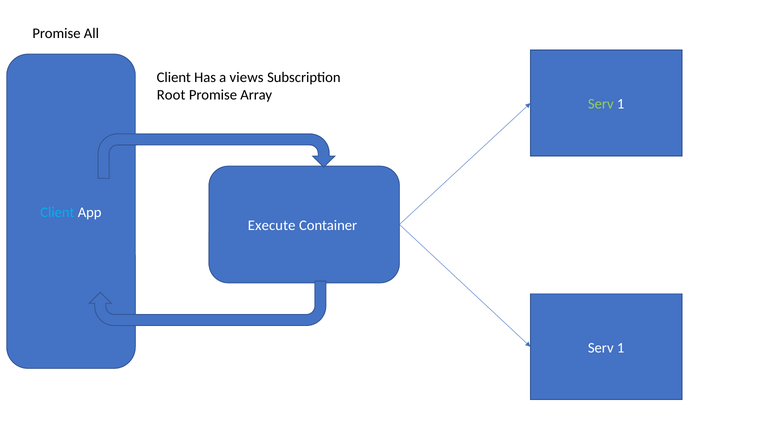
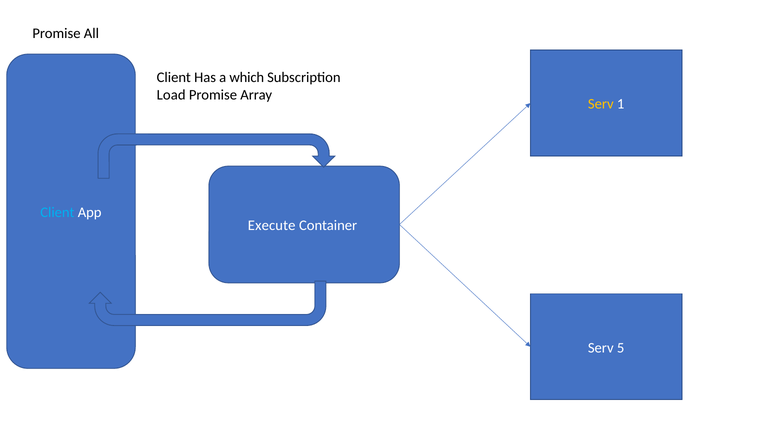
views: views -> which (247, 77)
Root: Root -> Load (171, 95)
Serv colour: light green -> yellow (601, 104)
1: 1 -> 5 (621, 348)
